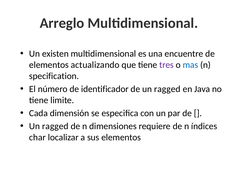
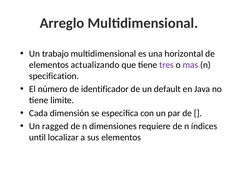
existen: existen -> trabajo (55, 54)
encuentre: encuentre -> horizontal (184, 54)
mas colour: blue -> purple (190, 65)
de un ragged: ragged -> default (167, 89)
char: char -> until (38, 137)
